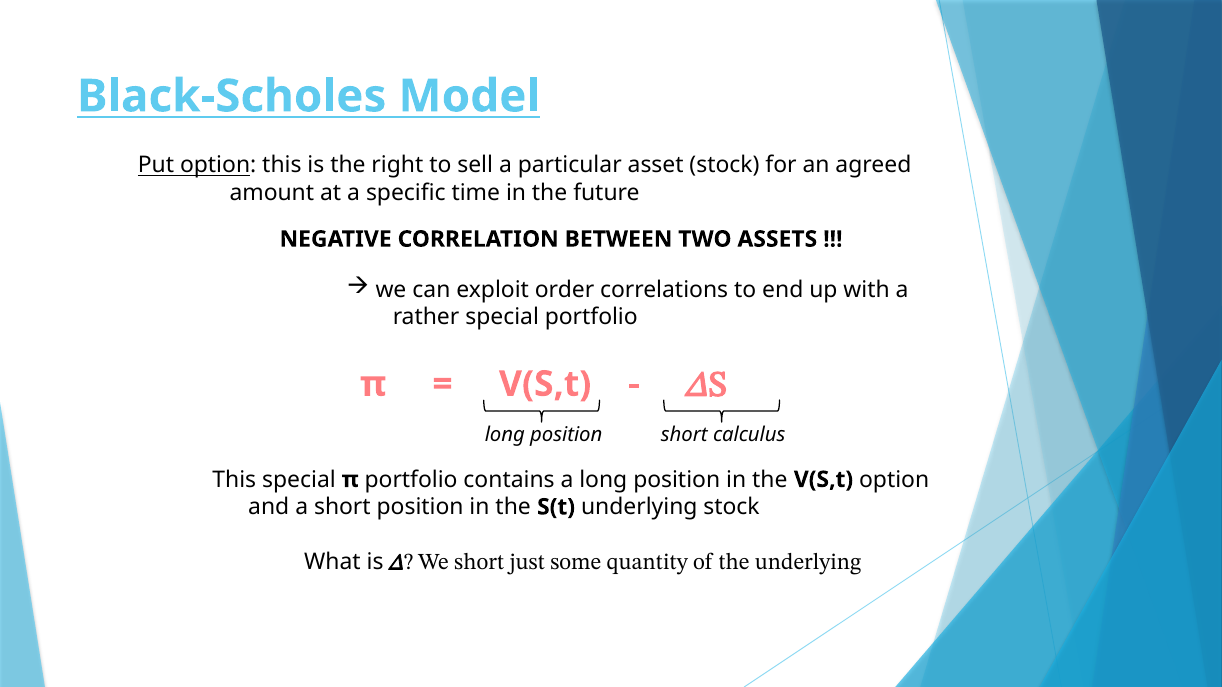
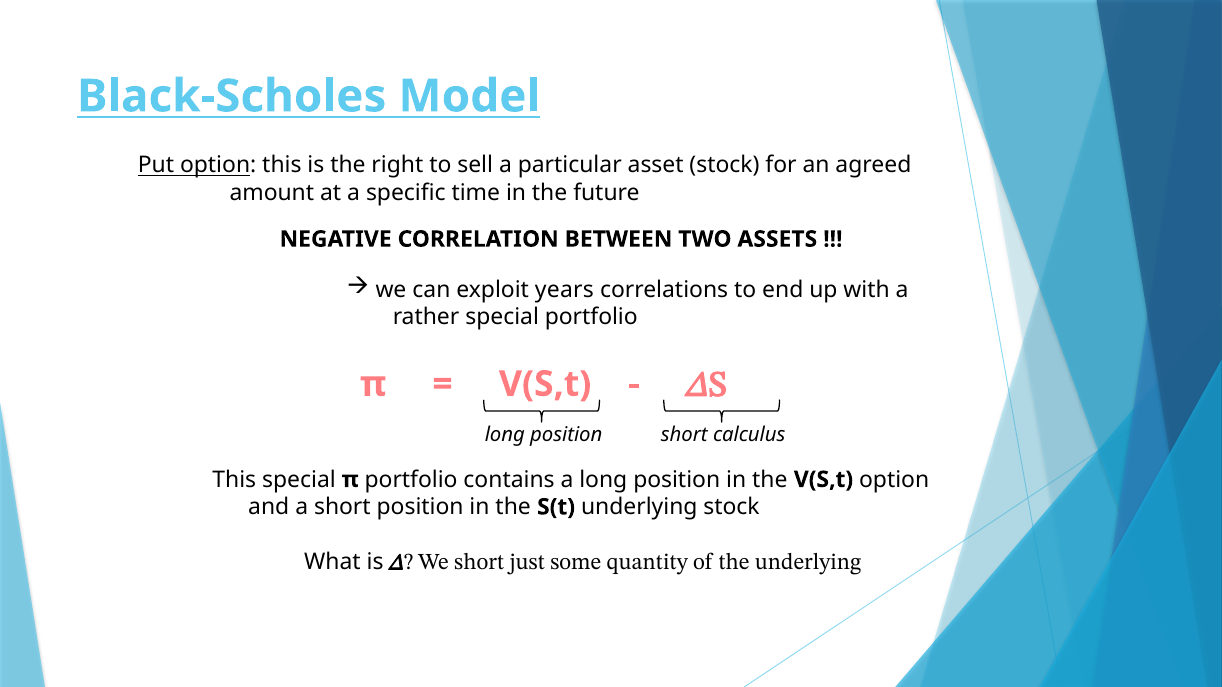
order: order -> years (564, 290)
